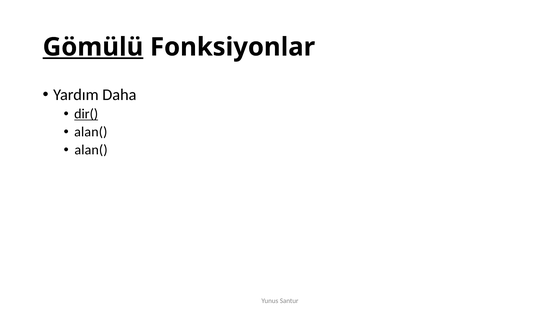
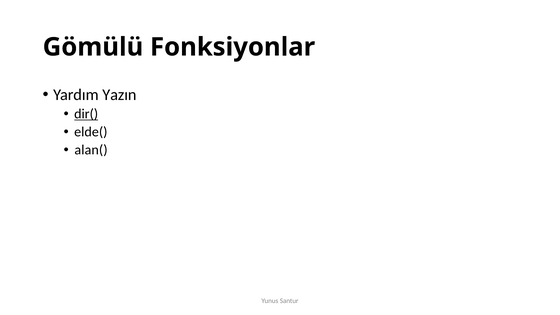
Gömülü underline: present -> none (93, 47)
Daha: Daha -> Yazın (119, 95)
alan(: alan( -> elde( (91, 132)
